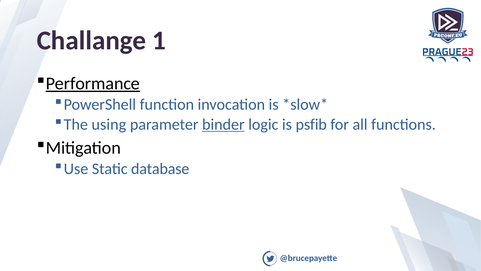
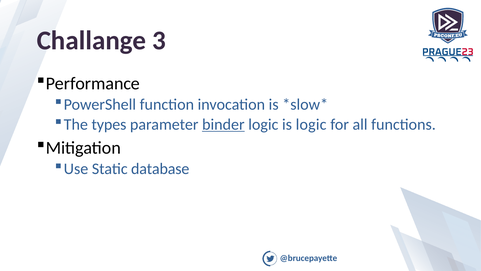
1: 1 -> 3 (159, 40)
Performance underline: present -> none (93, 83)
using: using -> types (109, 124)
is psfib: psfib -> logic (311, 124)
